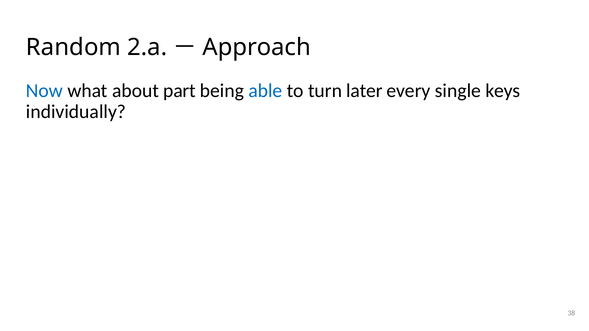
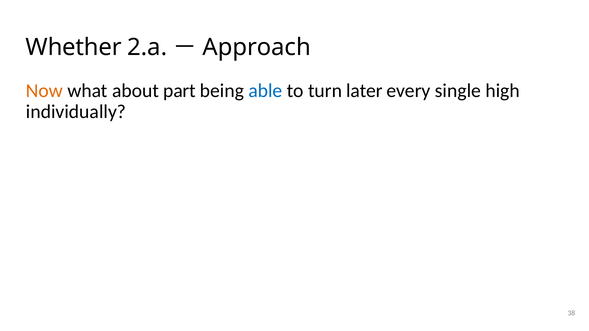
Random: Random -> Whether (74, 47)
Now colour: blue -> orange (44, 91)
keys: keys -> high (503, 91)
